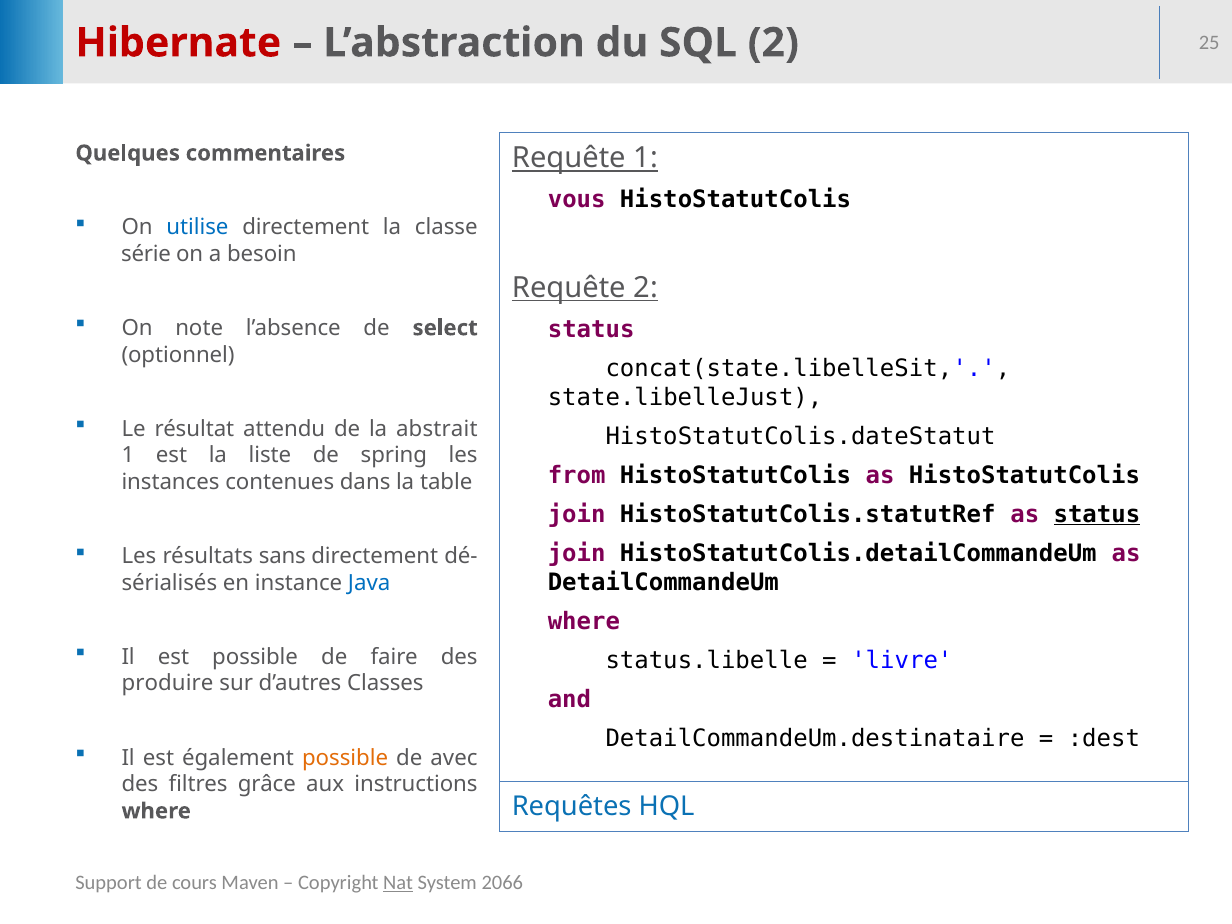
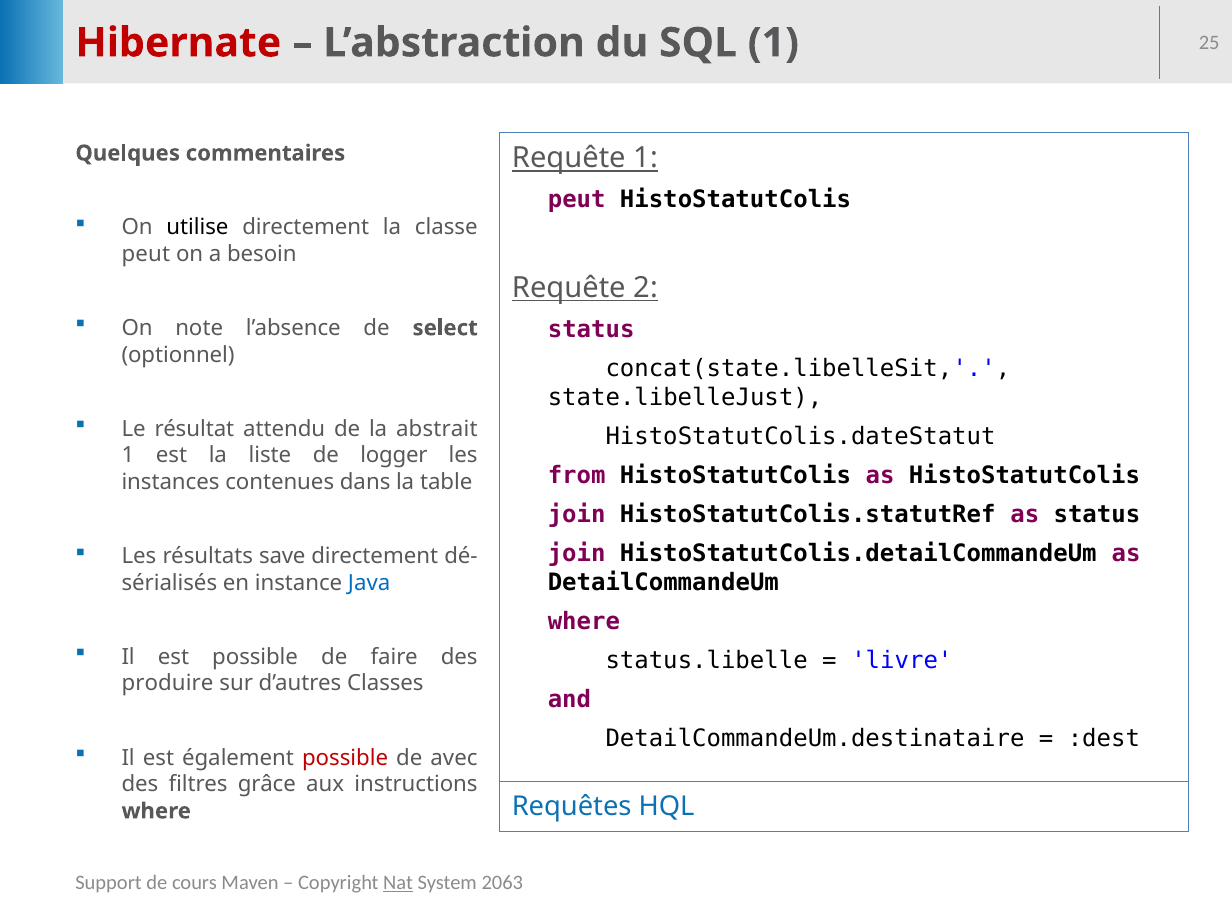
SQL 2: 2 -> 1 (773, 43)
vous: vous -> peut (577, 200)
utilise colour: blue -> black (197, 227)
série: série -> peut (146, 254)
spring: spring -> logger (394, 455)
status underline: present -> none (1097, 514)
sans: sans -> save (282, 556)
possible colour: orange -> red (345, 758)
2066: 2066 -> 2063 (502, 882)
